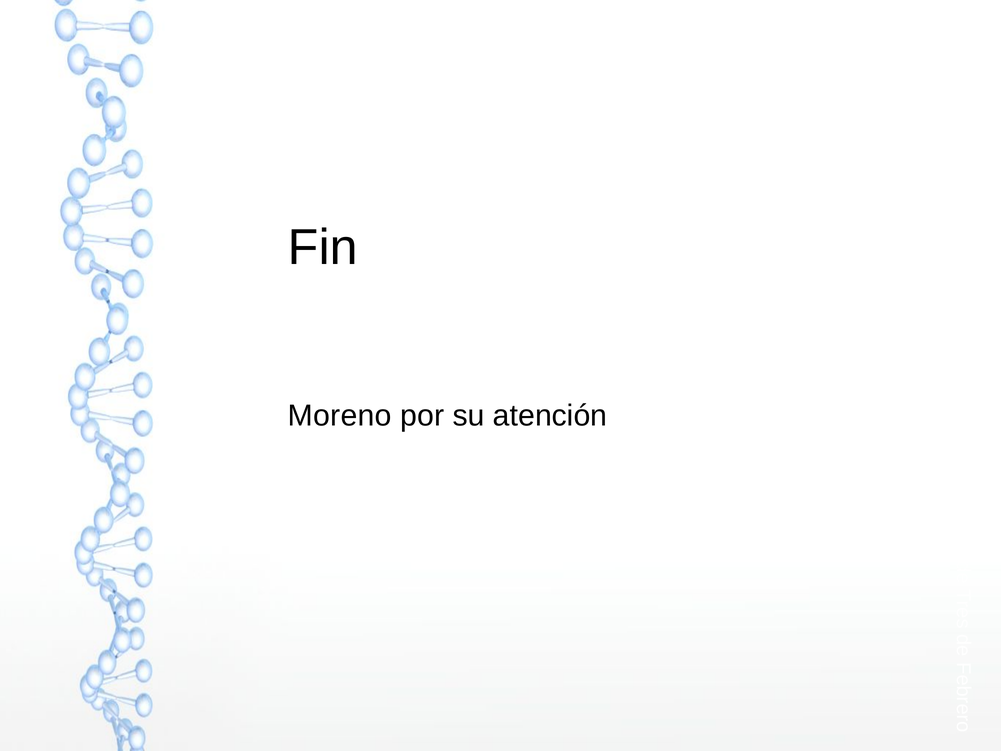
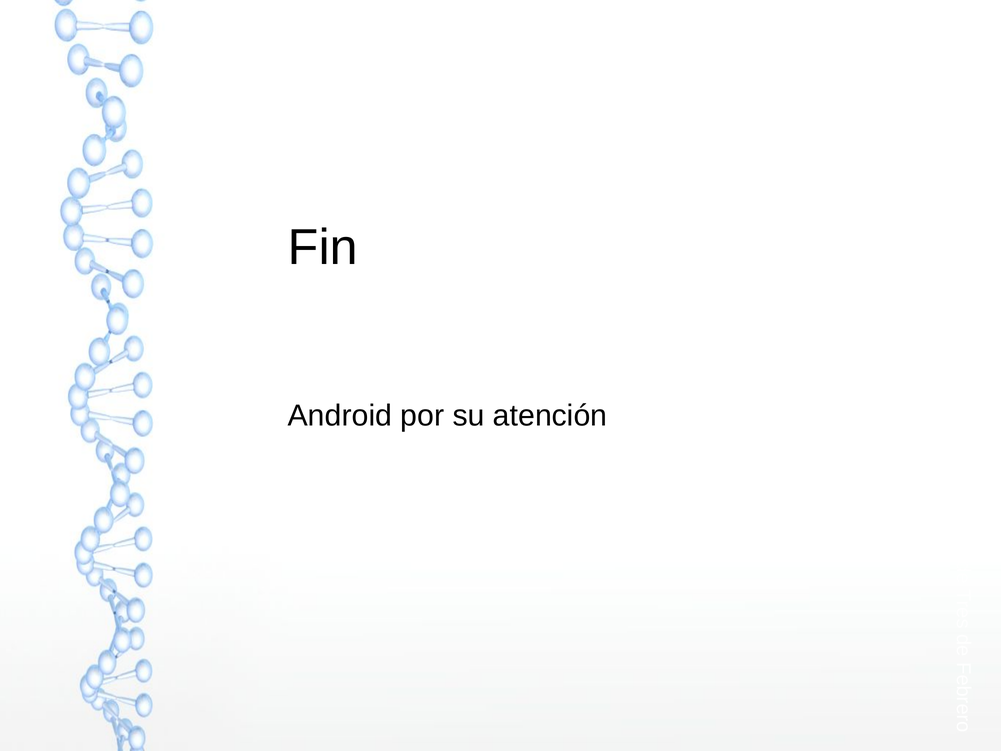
Moreno: Moreno -> Android (340, 416)
